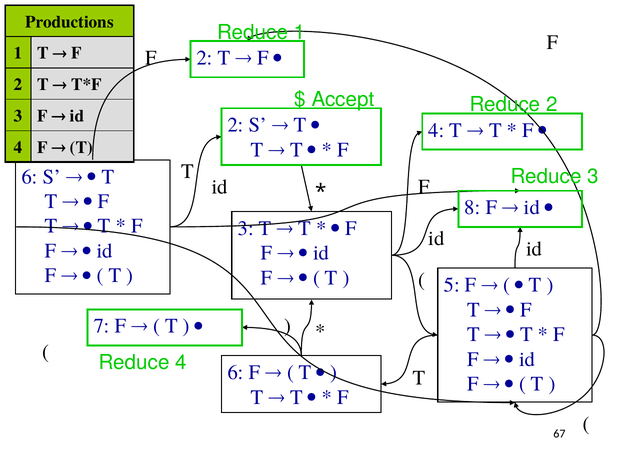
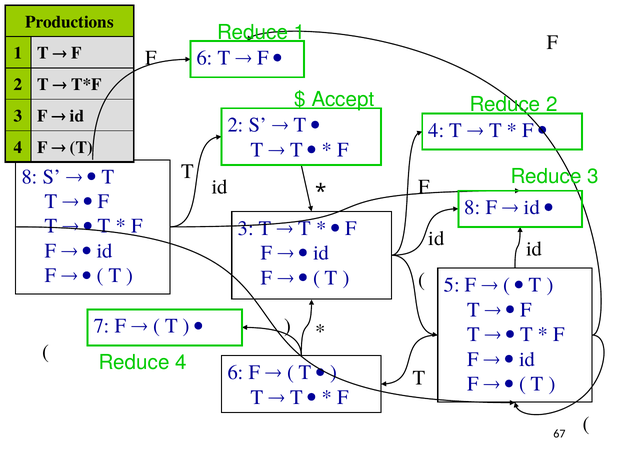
2: 2 -> 6 (205, 58)
6: 6 -> 8 (30, 177)
